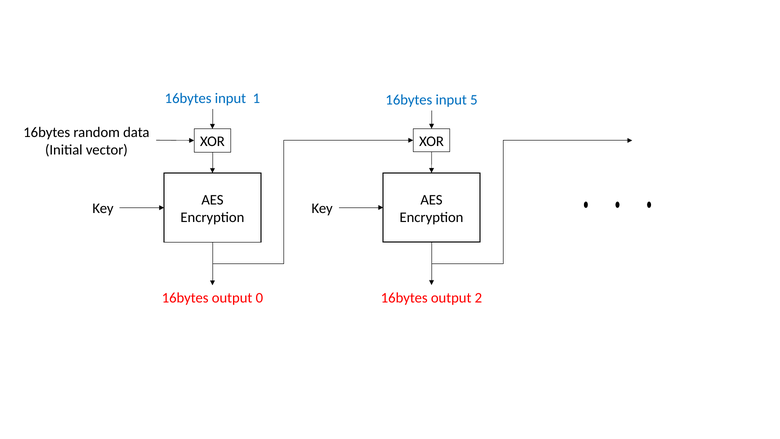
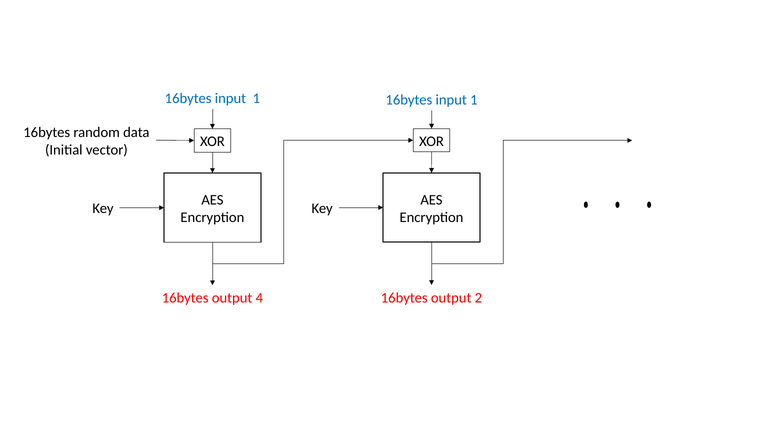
5: 5 -> 1 (474, 100)
0: 0 -> 4 (259, 298)
